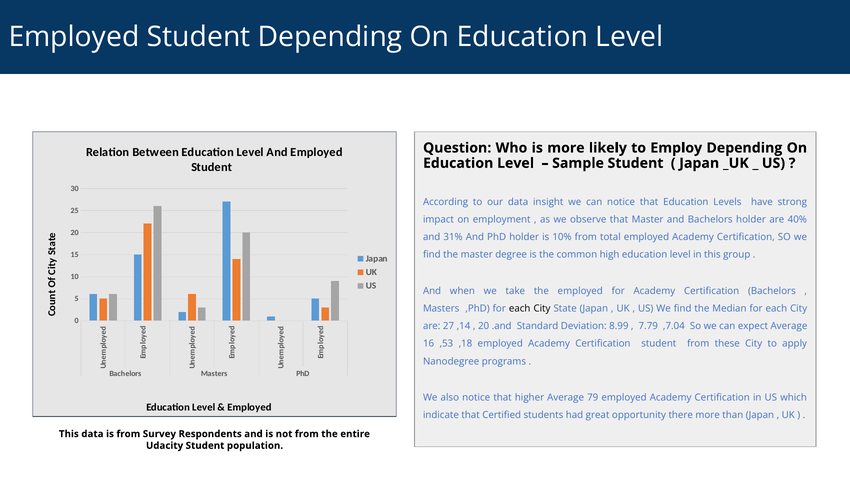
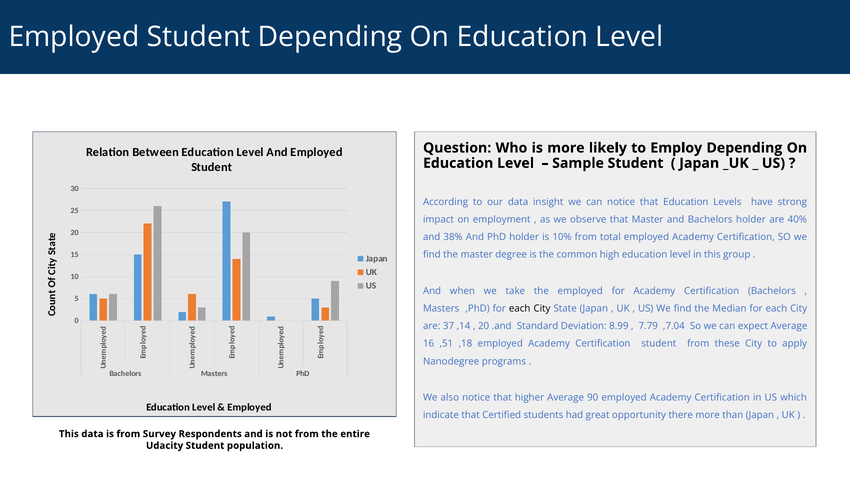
31%: 31% -> 38% (453, 237)
27: 27 -> 37 (449, 326)
,53: ,53 -> ,51 (446, 344)
79: 79 -> 90 (593, 398)
